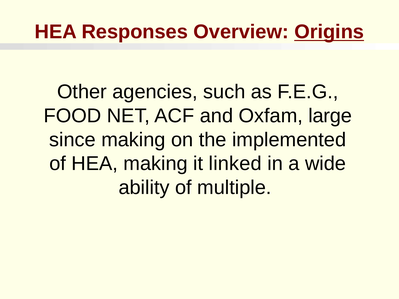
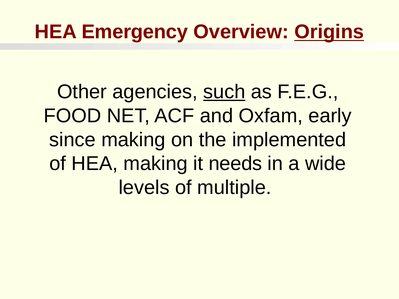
Responses: Responses -> Emergency (135, 32)
such underline: none -> present (224, 92)
large: large -> early (330, 116)
linked: linked -> needs (235, 164)
ability: ability -> levels (144, 188)
